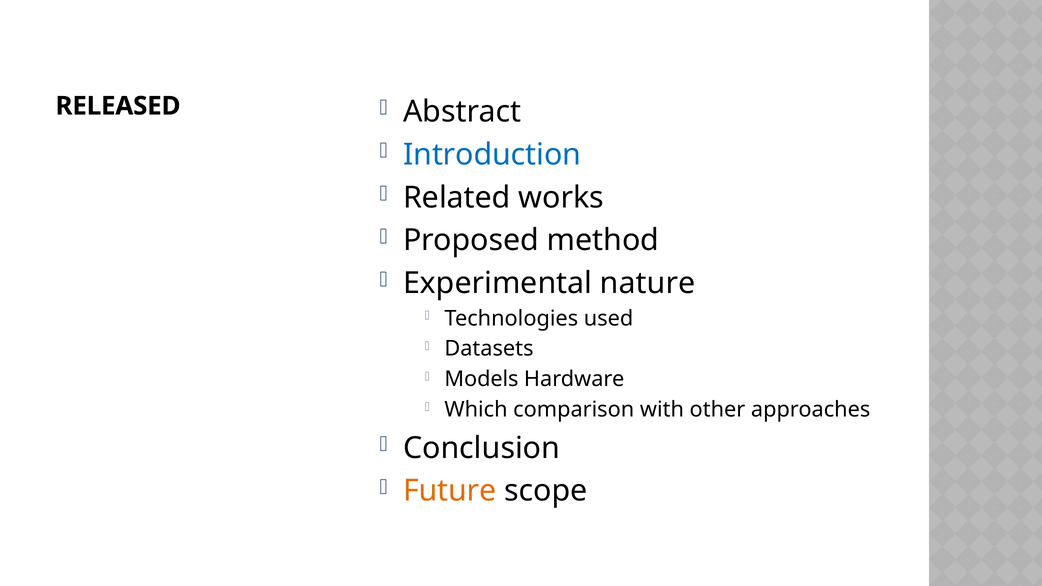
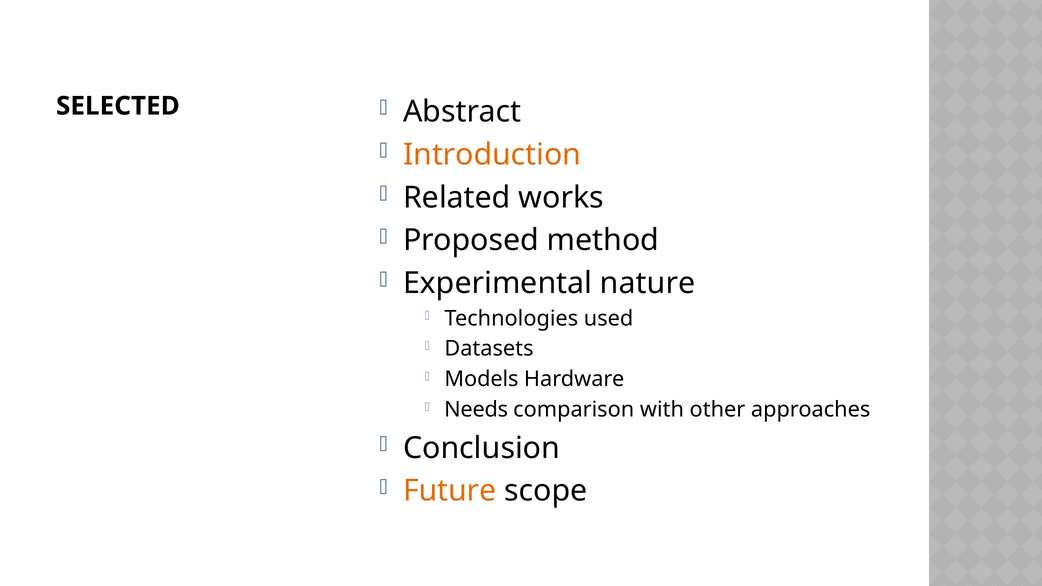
RELEASED: RELEASED -> SELECTED (118, 106)
Introduction colour: blue -> orange (492, 155)
Which: Which -> Needs (476, 410)
